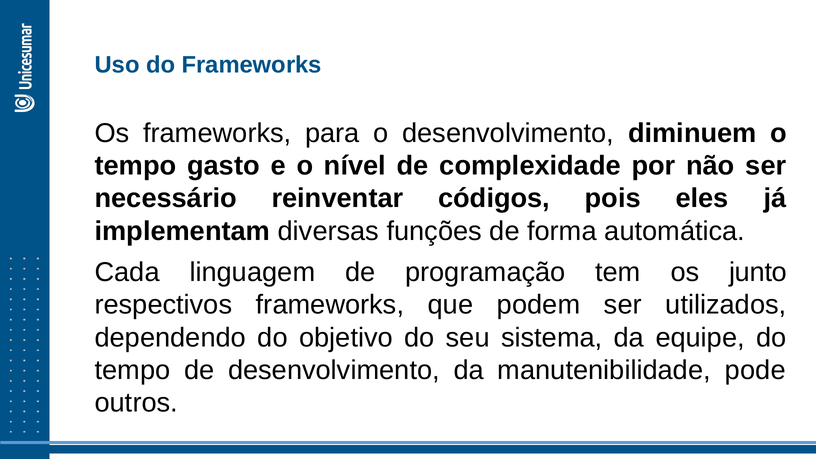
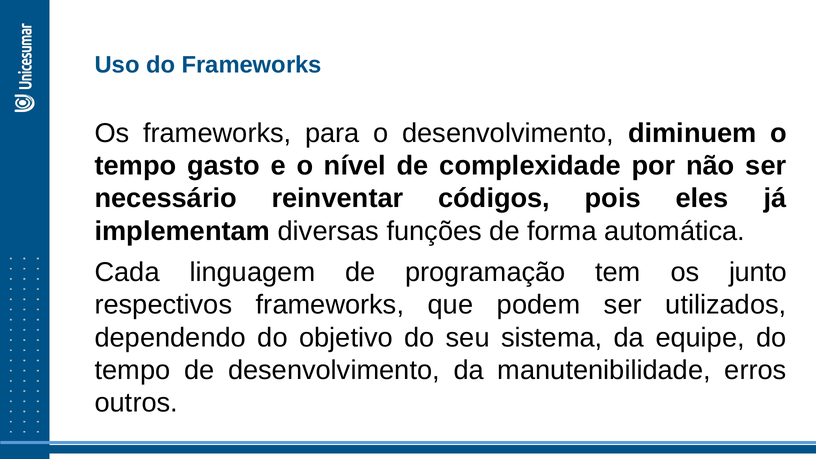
pode: pode -> erros (755, 370)
